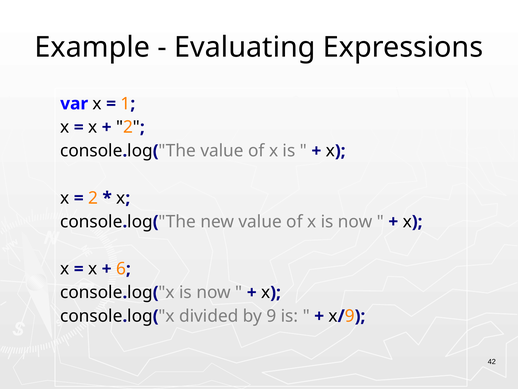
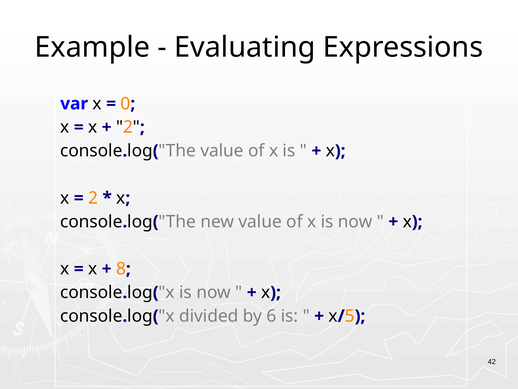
1: 1 -> 0 (125, 104)
6: 6 -> 8 (121, 269)
by 9: 9 -> 6 (271, 316)
9: 9 -> 5 (350, 316)
